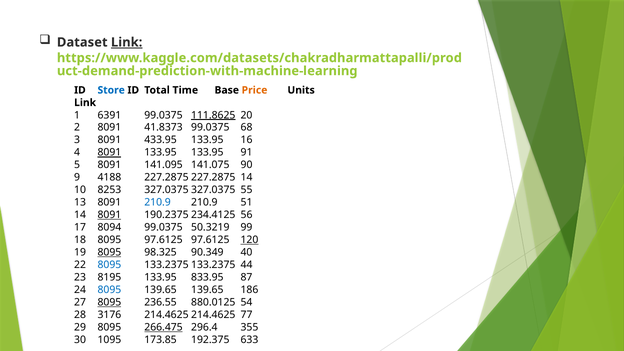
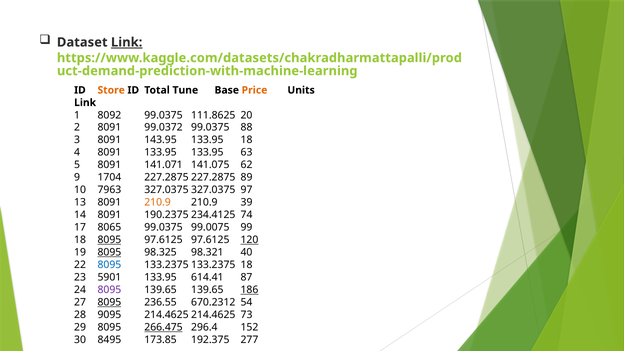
Store colour: blue -> orange (111, 90)
Time: Time -> Tune (185, 90)
6391: 6391 -> 8092 (109, 115)
111.8625 underline: present -> none (213, 115)
41.8373: 41.8373 -> 99.0372 (164, 128)
68: 68 -> 88 (247, 128)
433.95: 433.95 -> 143.95 (161, 140)
133.95 16: 16 -> 18 (247, 140)
8091 underline: present -> none (109, 153)
91: 91 -> 63 (247, 153)
141.095: 141.095 -> 141.071 (164, 165)
90: 90 -> 62 (247, 165)
4188: 4188 -> 1704 (109, 177)
14: 14 -> 89 (247, 177)
8253: 8253 -> 7963 (109, 190)
55: 55 -> 97 (247, 190)
210.9 colour: blue -> orange (158, 202)
51: 51 -> 39 (247, 202)
8091 underline: present -> none (109, 215)
56: 56 -> 74 (247, 215)
8094: 8094 -> 8065 (109, 227)
50.3219: 50.3219 -> 99.0075 (210, 227)
8095 underline: none -> present (109, 240)
90.349: 90.349 -> 98.321 (207, 252)
44: 44 -> 18 (247, 265)
8195: 8195 -> 5901 (109, 277)
833.95: 833.95 -> 614.41 (207, 277)
8095 colour: blue -> purple (109, 290)
186 underline: none -> present (249, 290)
880.0125: 880.0125 -> 670.2312 (213, 302)
3176: 3176 -> 9095 (109, 315)
77: 77 -> 73 (247, 315)
355: 355 -> 152 (249, 327)
1095: 1095 -> 8495 (109, 340)
633: 633 -> 277 (249, 340)
